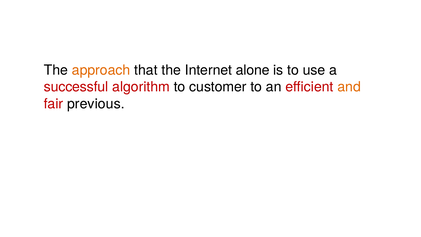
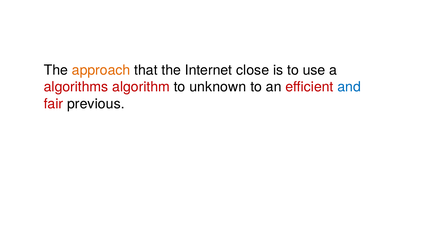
alone: alone -> close (253, 70)
successful: successful -> algorithms (76, 87)
customer: customer -> unknown (218, 87)
and colour: orange -> blue (349, 87)
